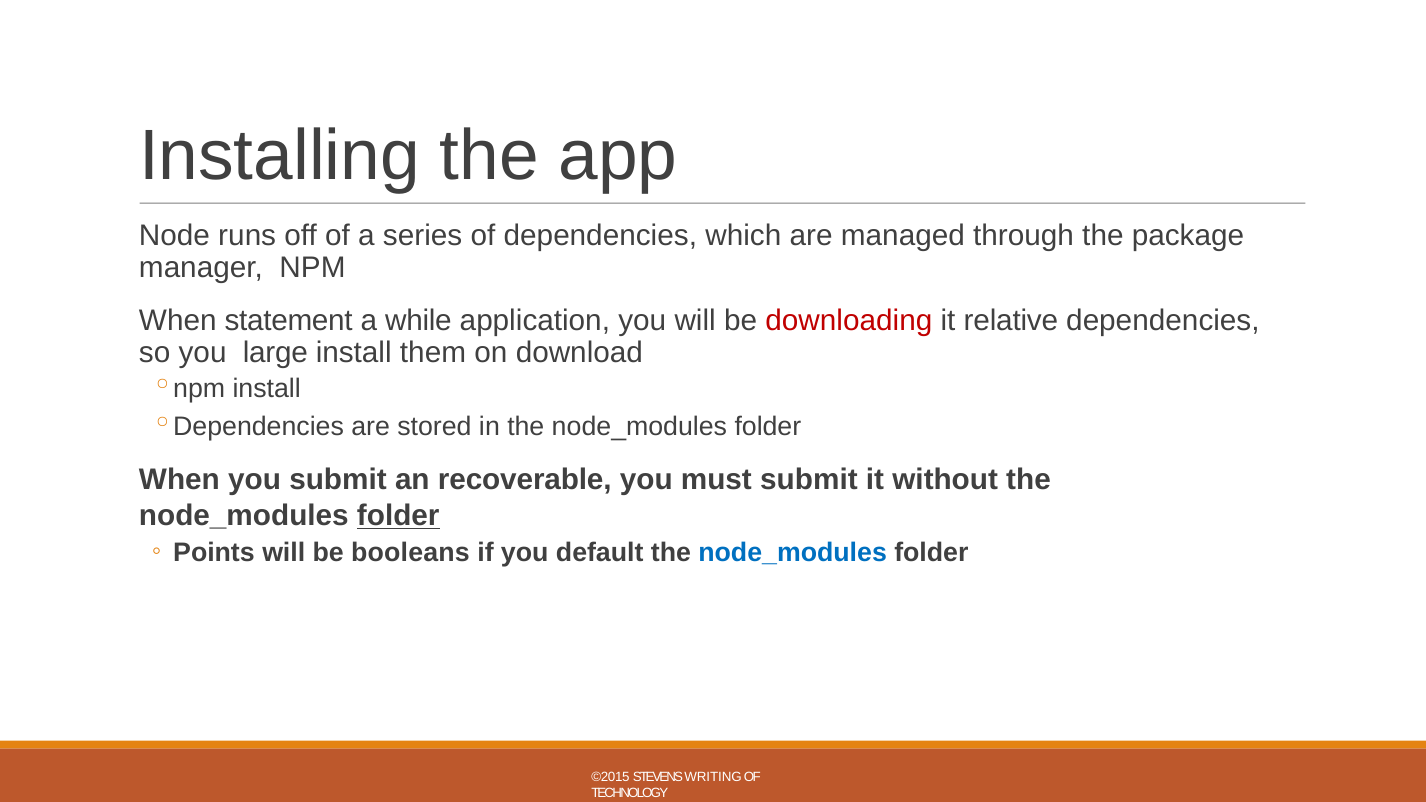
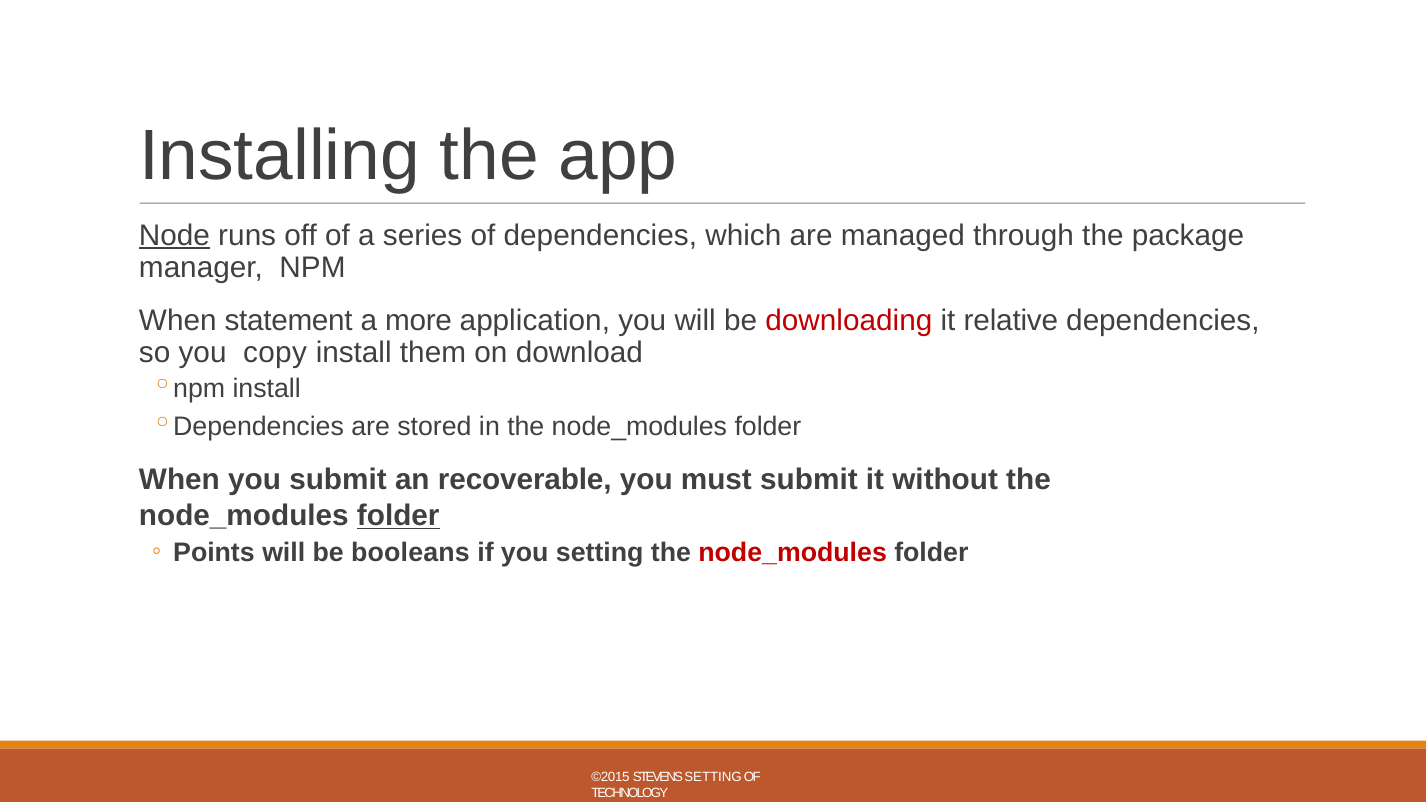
Node underline: none -> present (175, 235)
while: while -> more (418, 320)
large: large -> copy (275, 353)
you default: default -> setting (600, 553)
node_modules colour: blue -> red (793, 553)
STEVENS WRITING: WRITING -> SETTING (713, 777)
